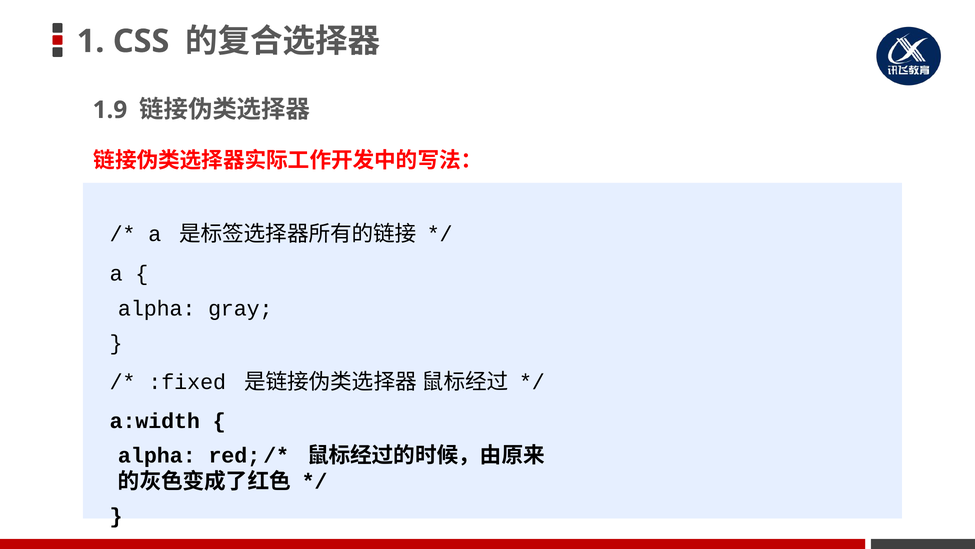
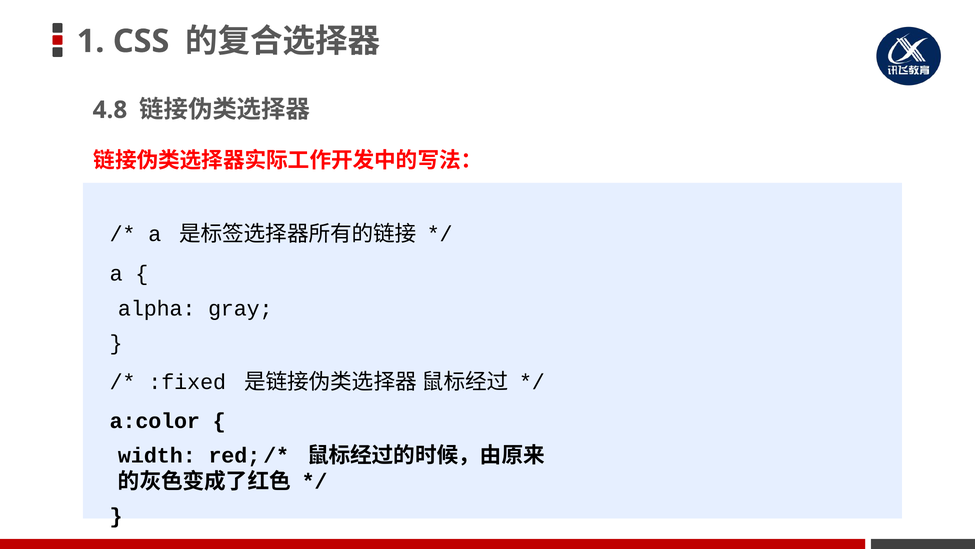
1.9: 1.9 -> 4.8 (110, 110)
a:width: a:width -> a:color (155, 420)
alpha: alpha -> width (157, 455)
